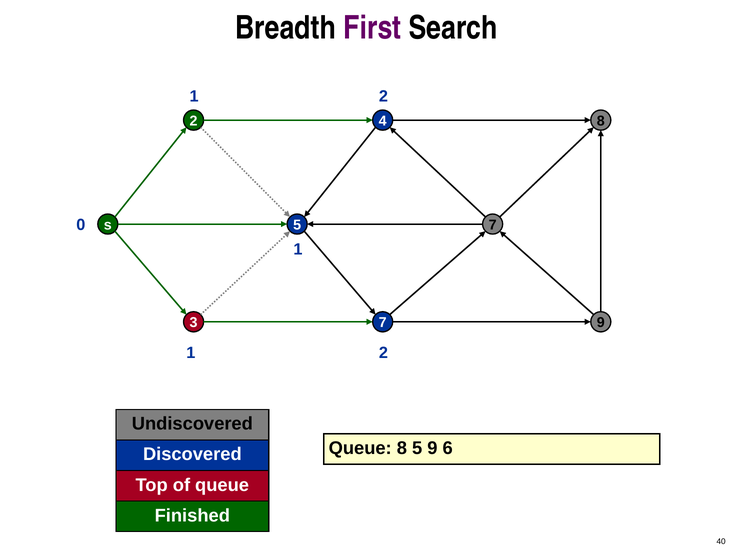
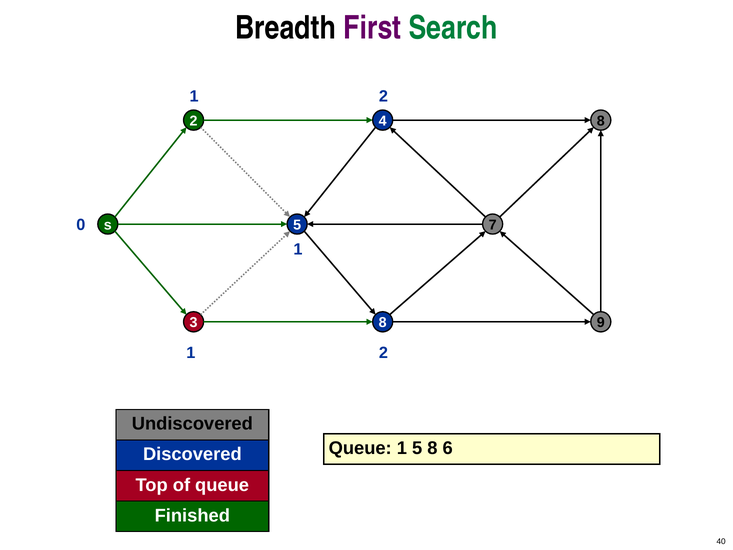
Search colour: black -> green (453, 28)
3 7: 7 -> 8 (383, 323)
8: 8 -> 1 (402, 448)
5 9: 9 -> 8 (432, 448)
